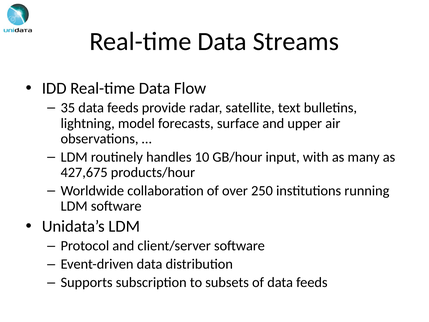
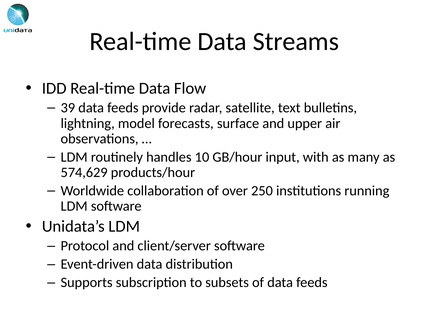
35: 35 -> 39 (68, 108)
427,675: 427,675 -> 574,629 (84, 172)
